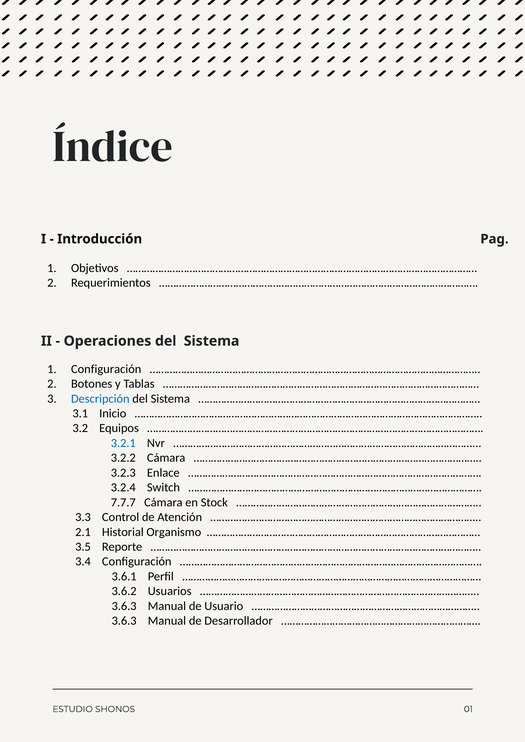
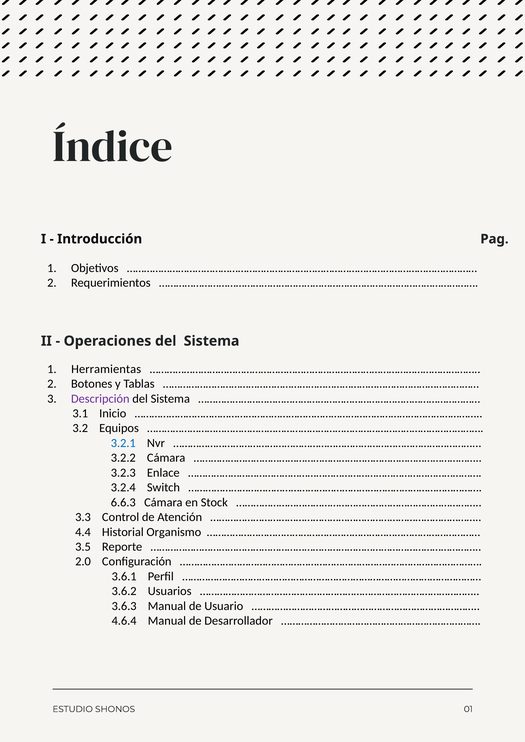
Configuración: Configuración -> Herramientas (106, 369)
Descripción colour: blue -> purple (100, 399)
7.7.7: 7.7.7 -> 6.6.3 (123, 503)
2.1: 2.1 -> 4.4 (83, 533)
3.4: 3.4 -> 2.0 (83, 562)
3.6.3: 3.6.3 -> 4.6.4 (124, 622)
